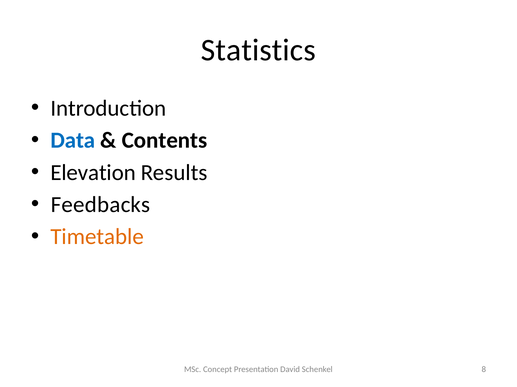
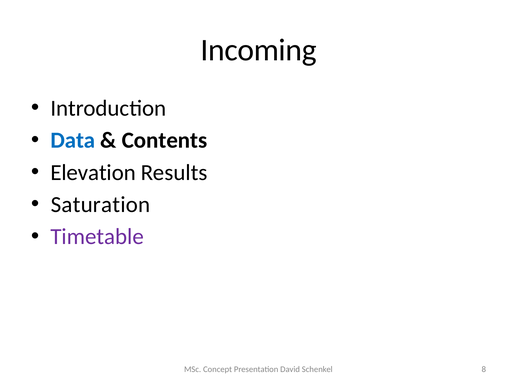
Statistics: Statistics -> Incoming (259, 50)
Feedbacks: Feedbacks -> Saturation (101, 205)
Timetable colour: orange -> purple (97, 237)
